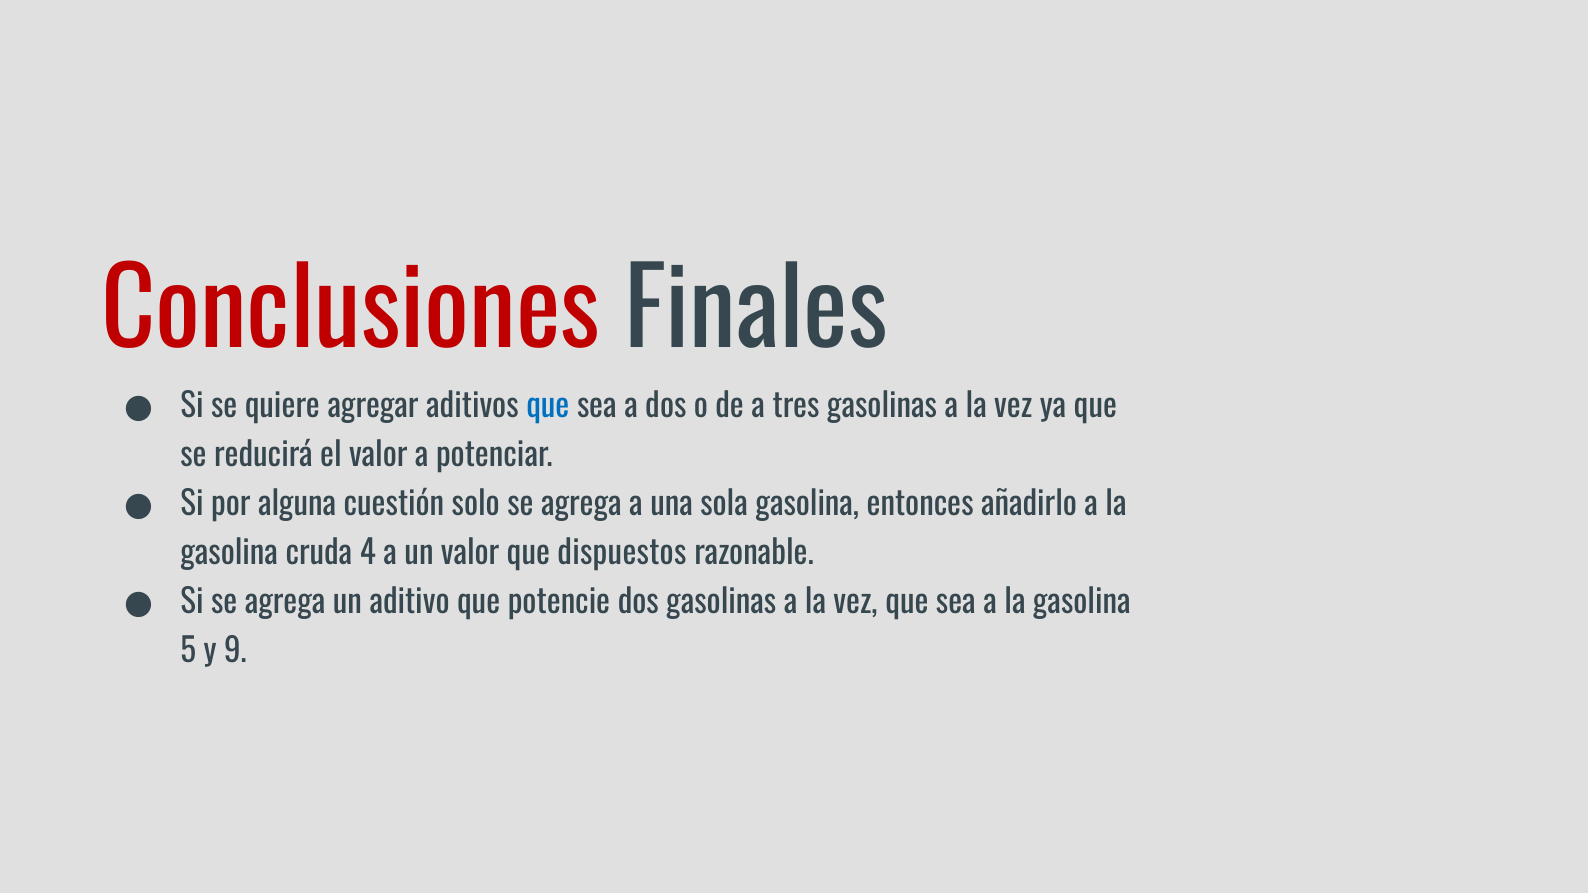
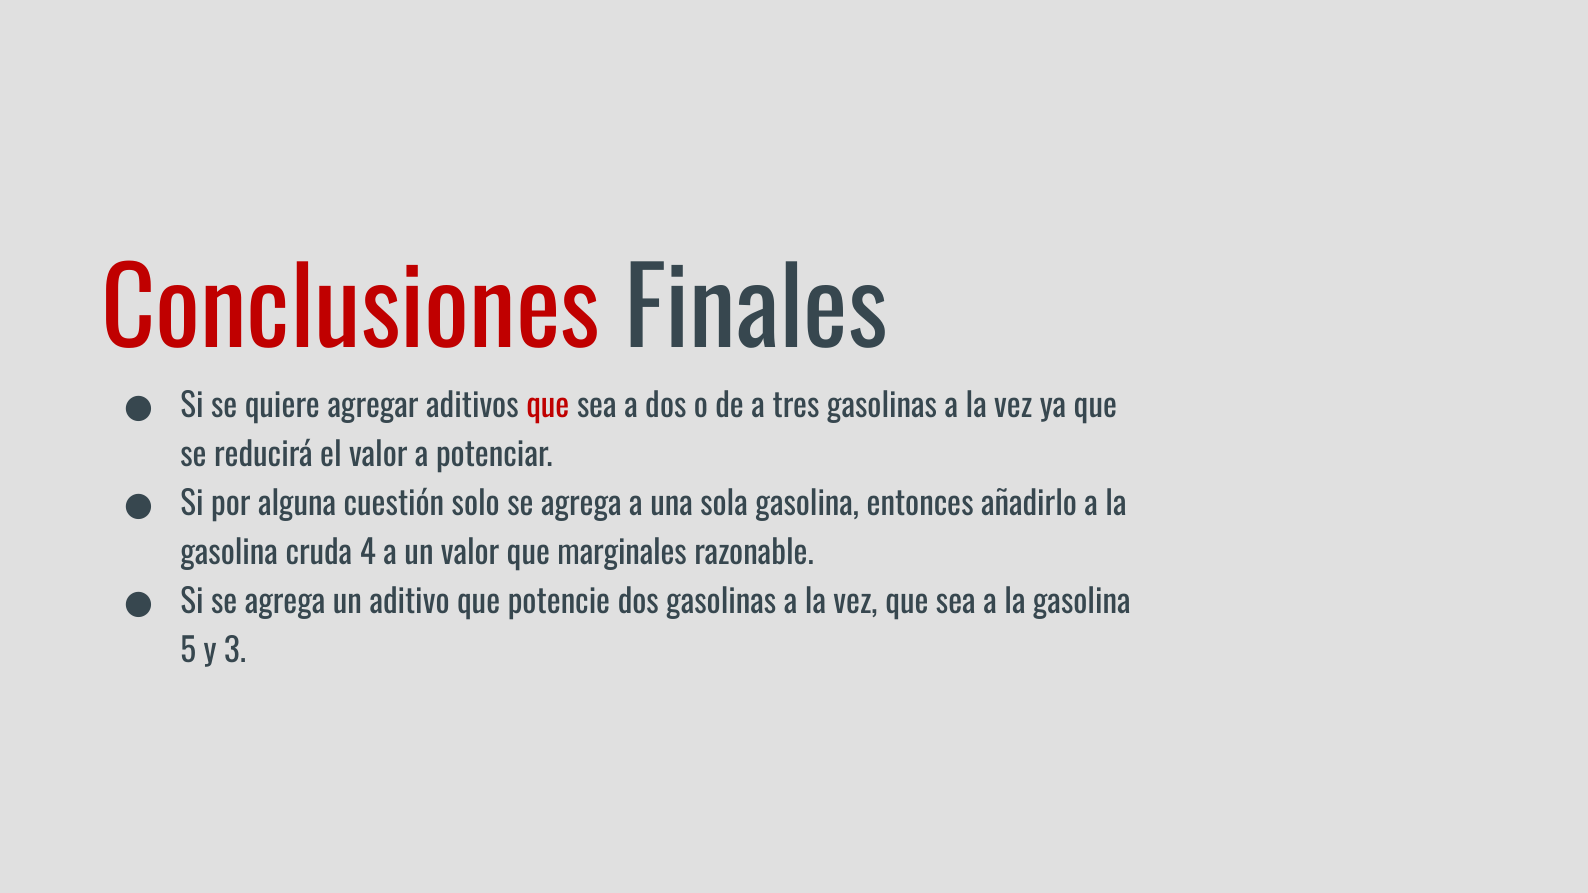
que colour: blue -> red (548, 407)
dispuestos: dispuestos -> marginales (622, 554)
9: 9 -> 3 (235, 651)
